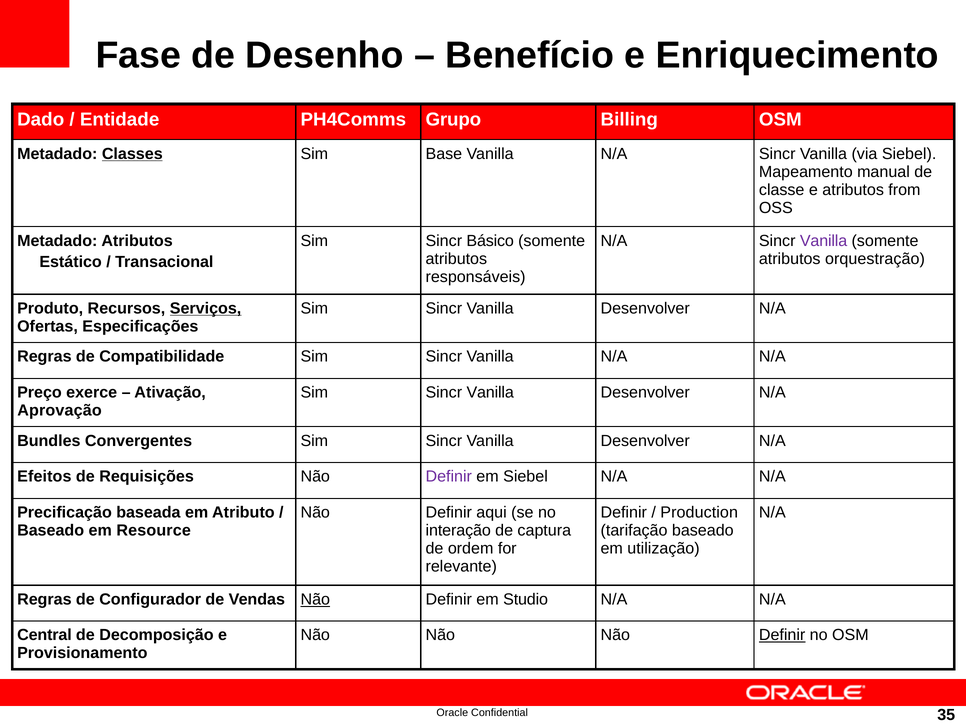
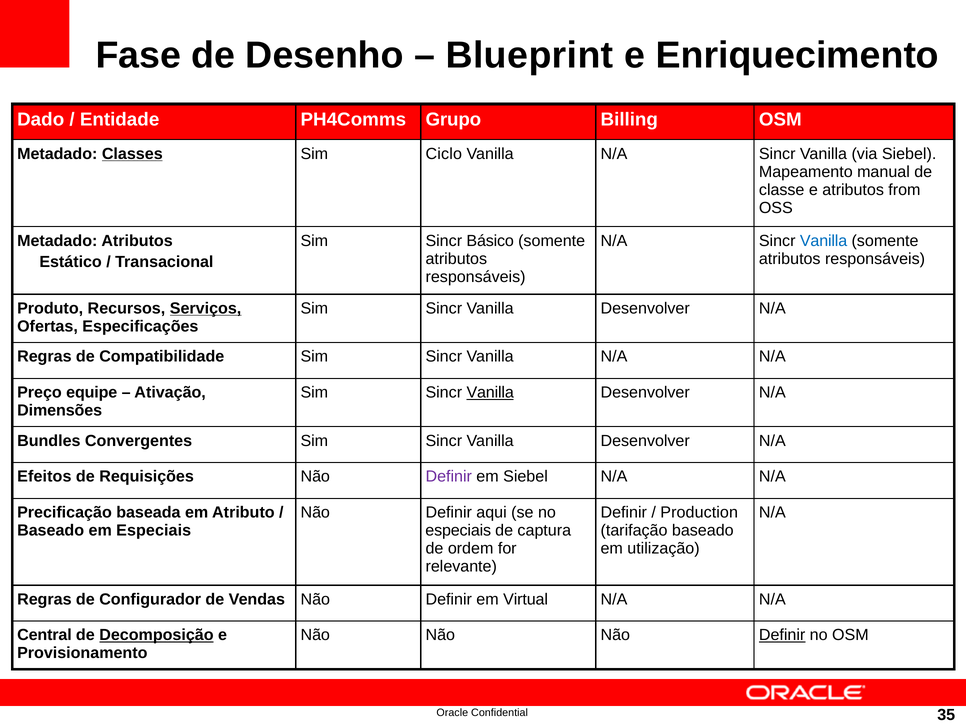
Benefício: Benefício -> Blueprint (530, 56)
Base: Base -> Ciclo (444, 154)
Vanilla colour: purple -> blue (824, 241)
orquestração: orquestração -> responsáveis (875, 259)
exerce: exerce -> equipe (92, 393)
Vanilla underline: none -> present (490, 393)
Aprovação: Aprovação -> Dimensões (60, 411)
em Resource: Resource -> Especiais (154, 531)
interação: interação -> especiais (458, 531)
Não underline: present -> none (315, 600)
Studio: Studio -> Virtual (526, 600)
Decomposição underline: none -> present (156, 636)
